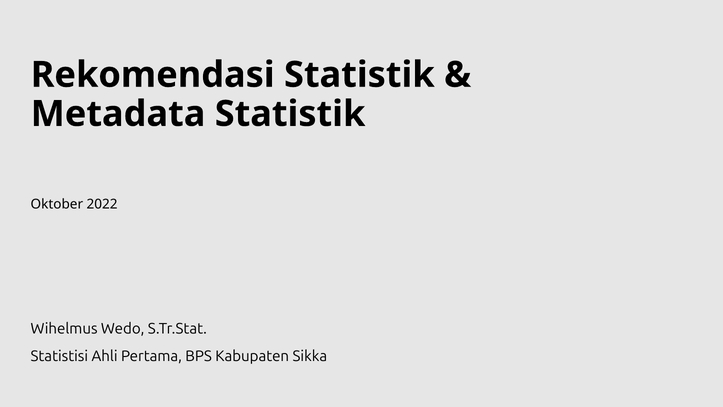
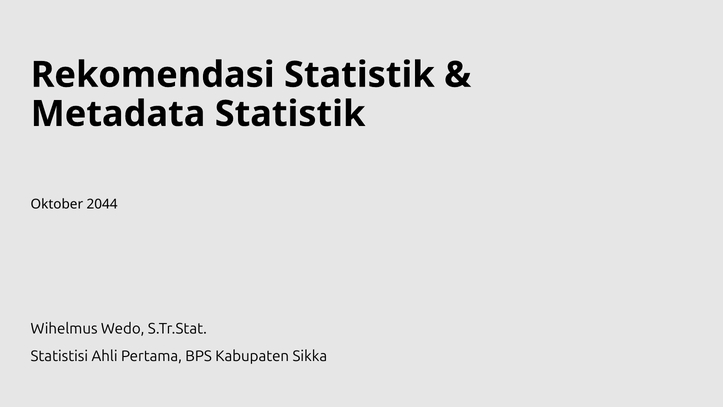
2022: 2022 -> 2044 (102, 204)
